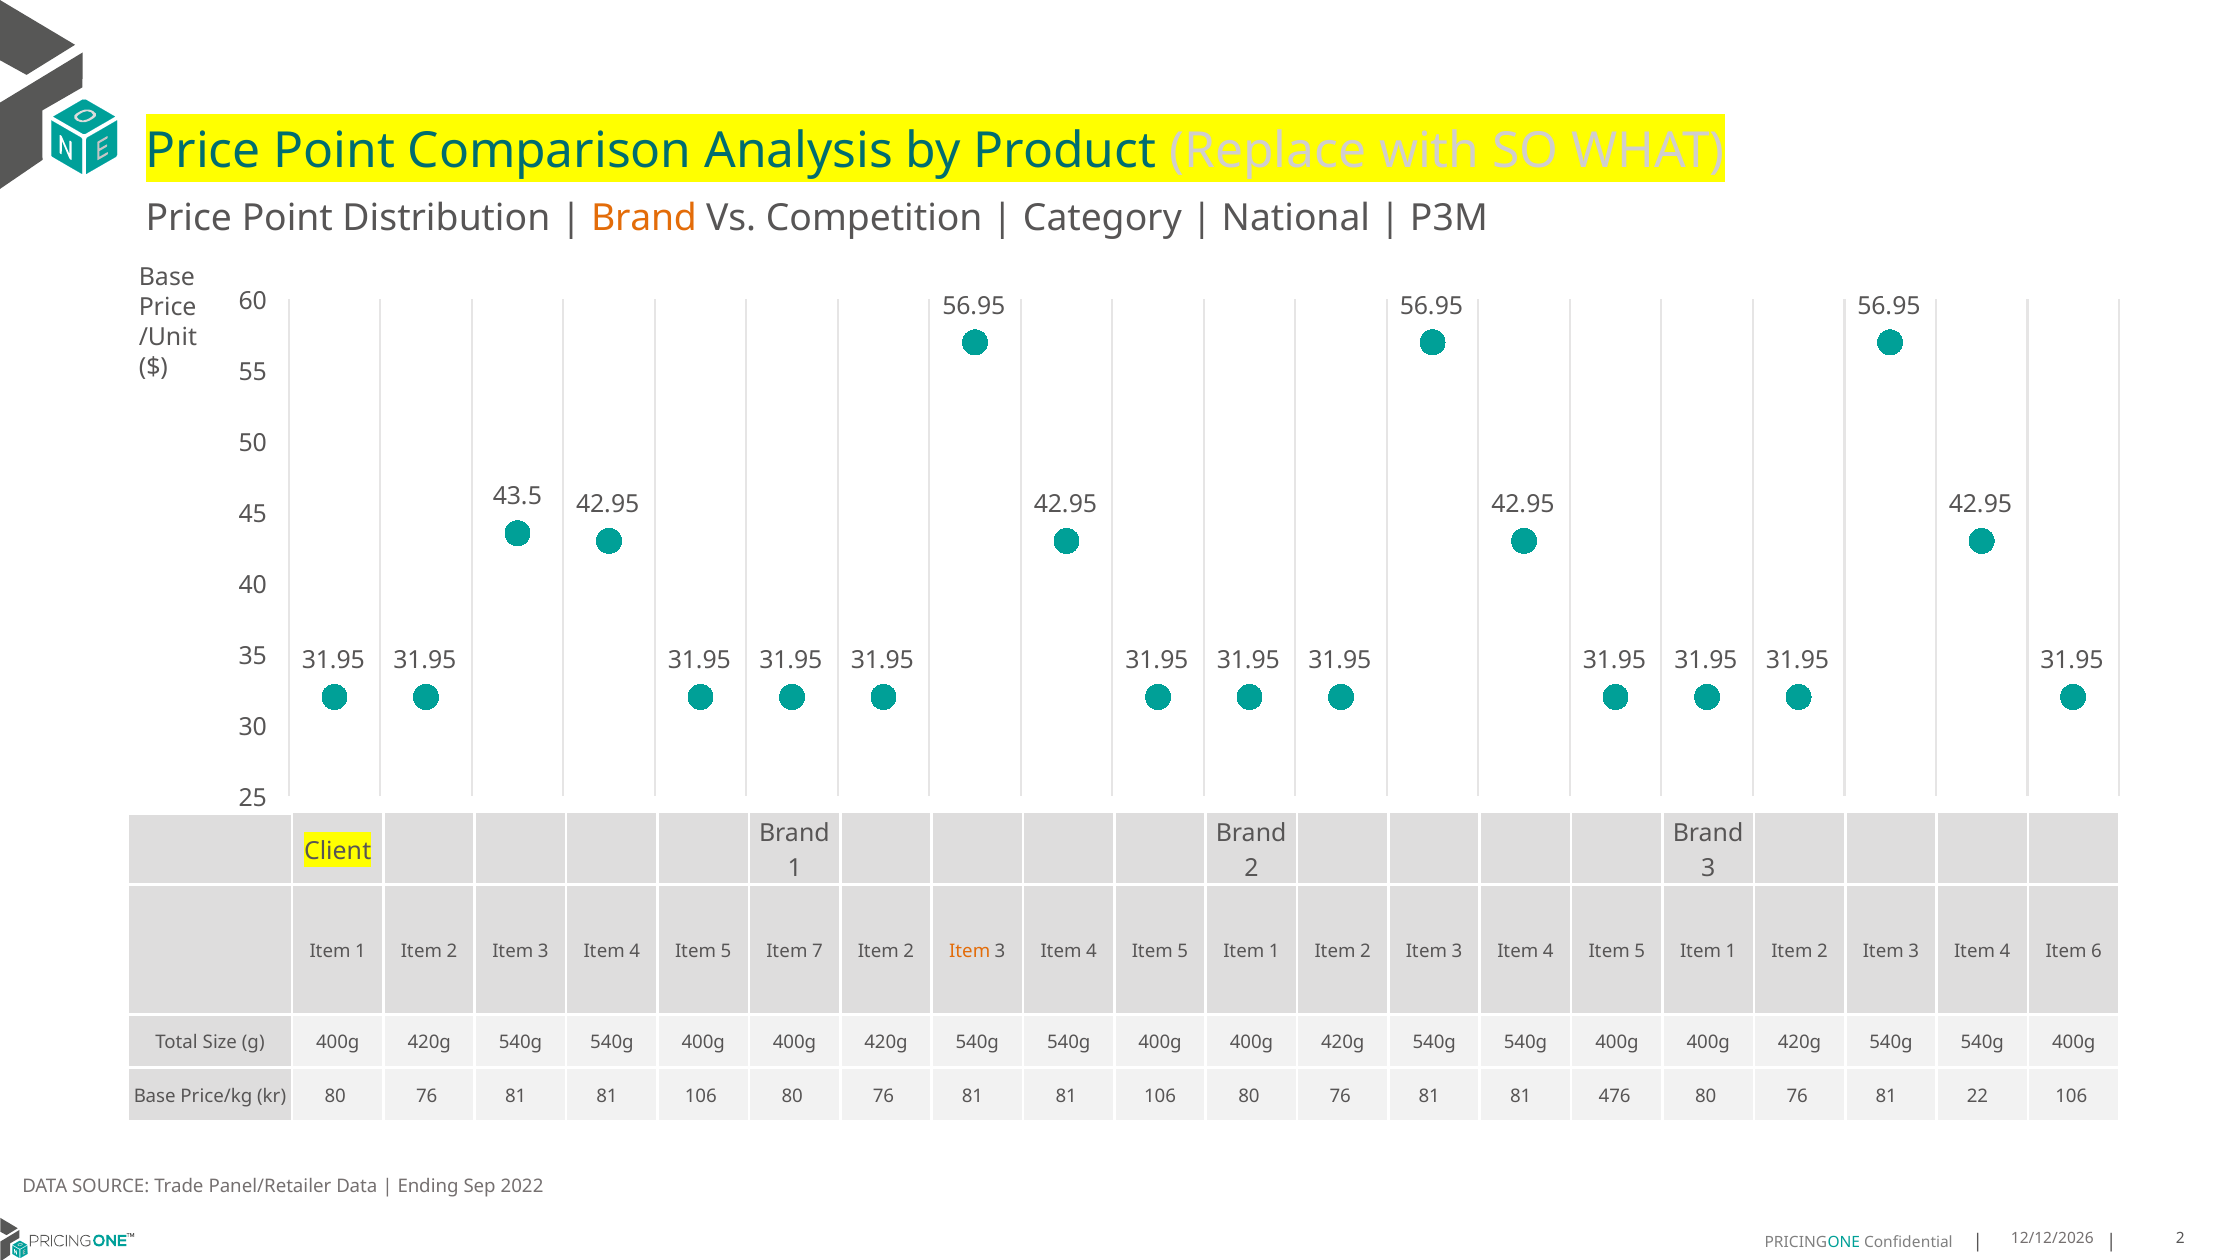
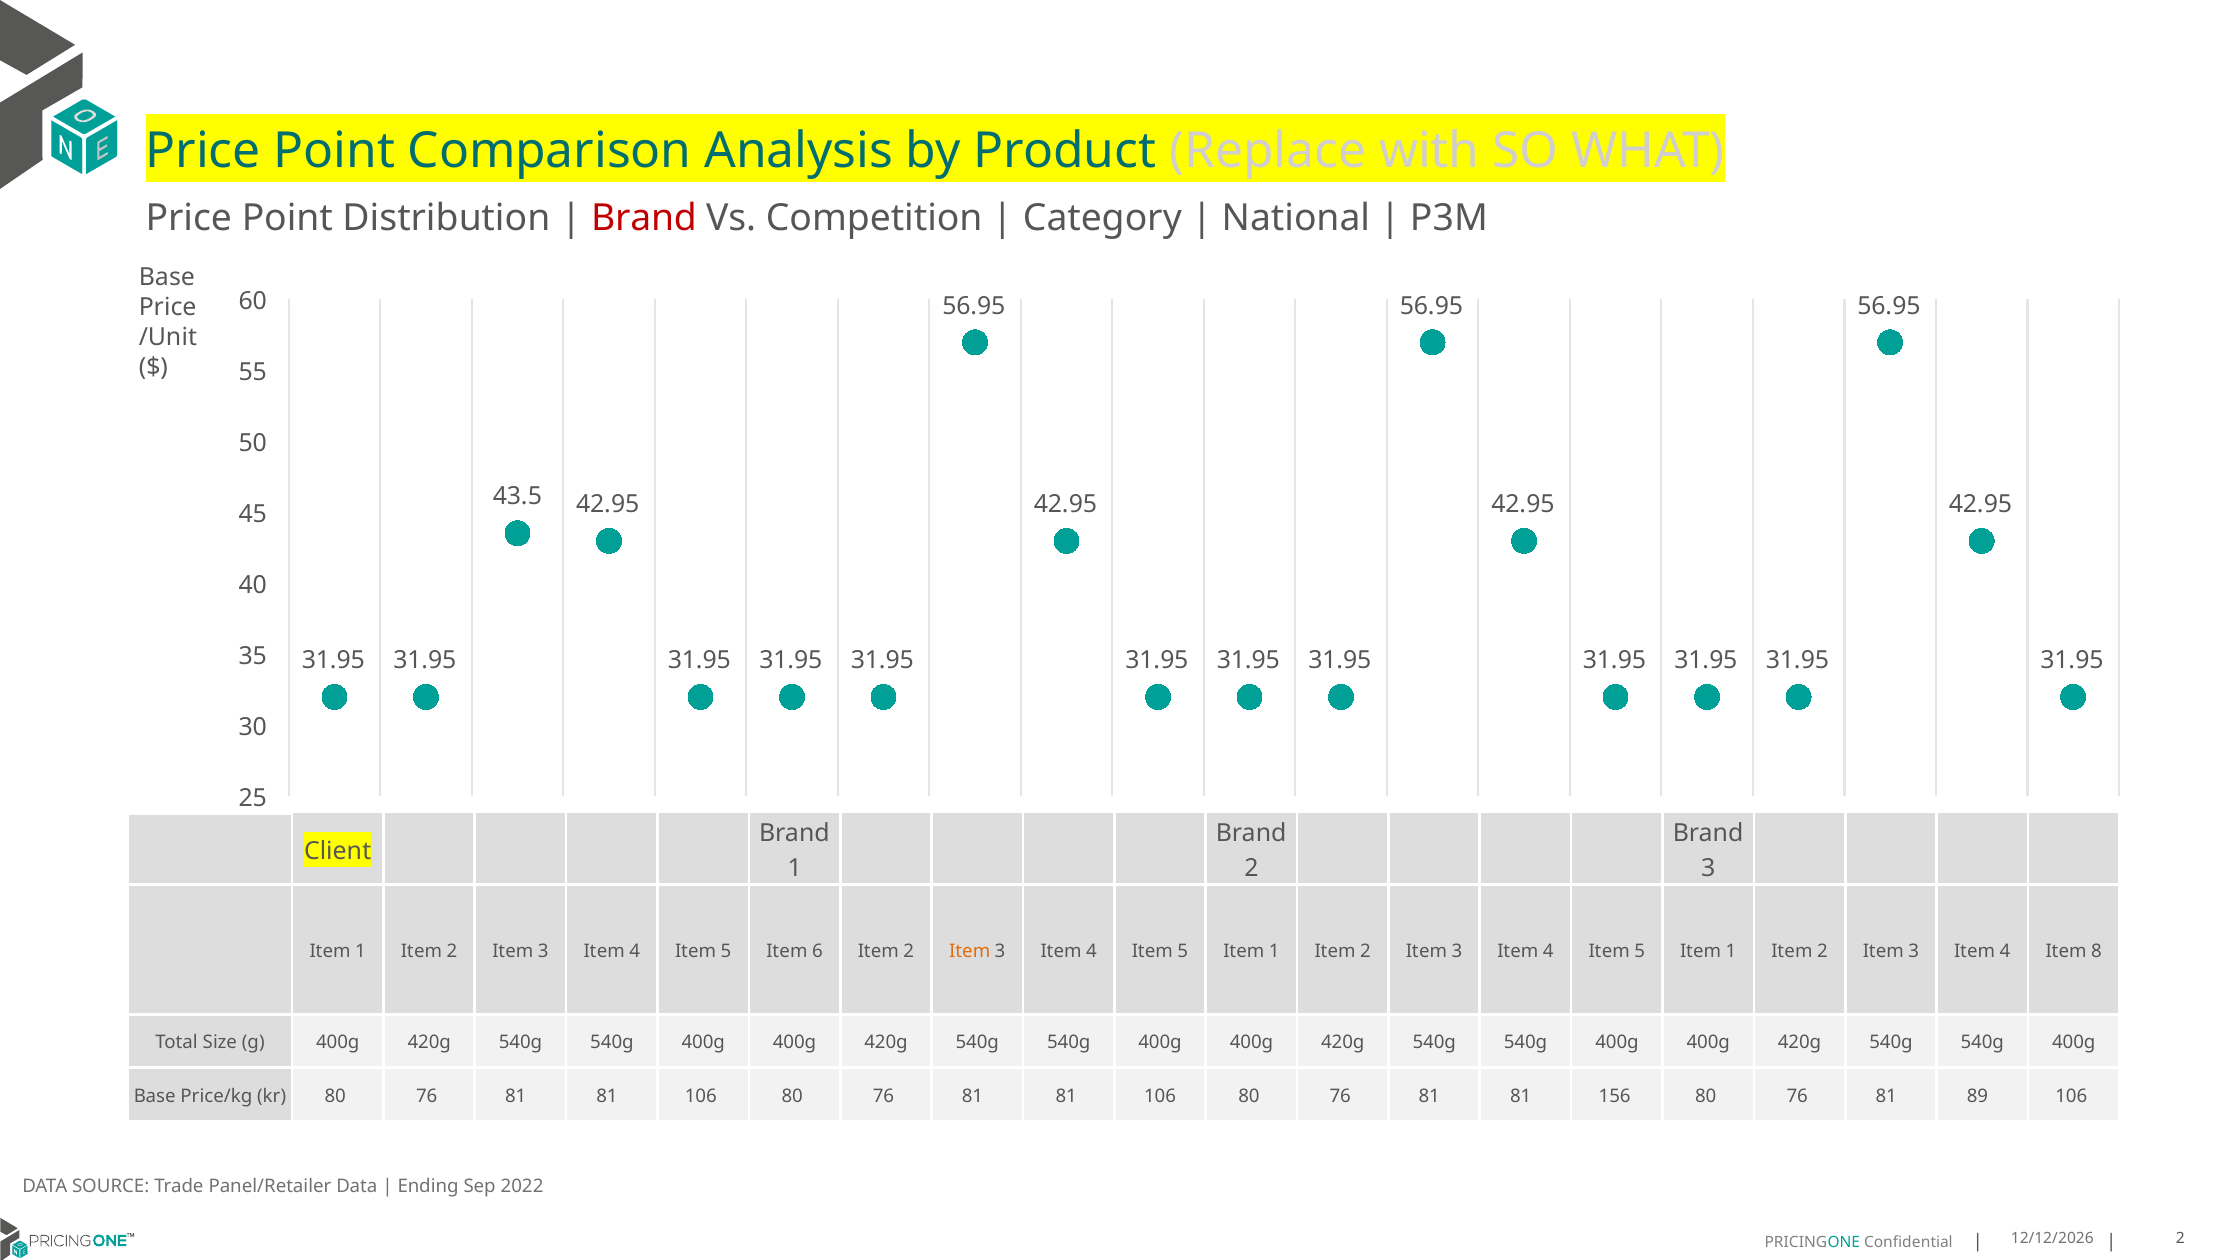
Brand colour: orange -> red (644, 218)
7: 7 -> 6 (817, 951)
6: 6 -> 8 (2096, 951)
476: 476 -> 156 (1615, 1096)
22: 22 -> 89 (1978, 1096)
